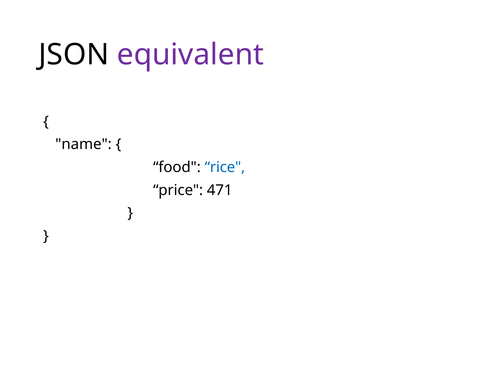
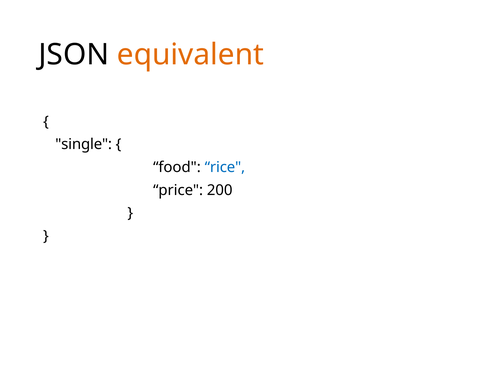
equivalent colour: purple -> orange (190, 55)
name: name -> single (84, 145)
471: 471 -> 200 (220, 190)
